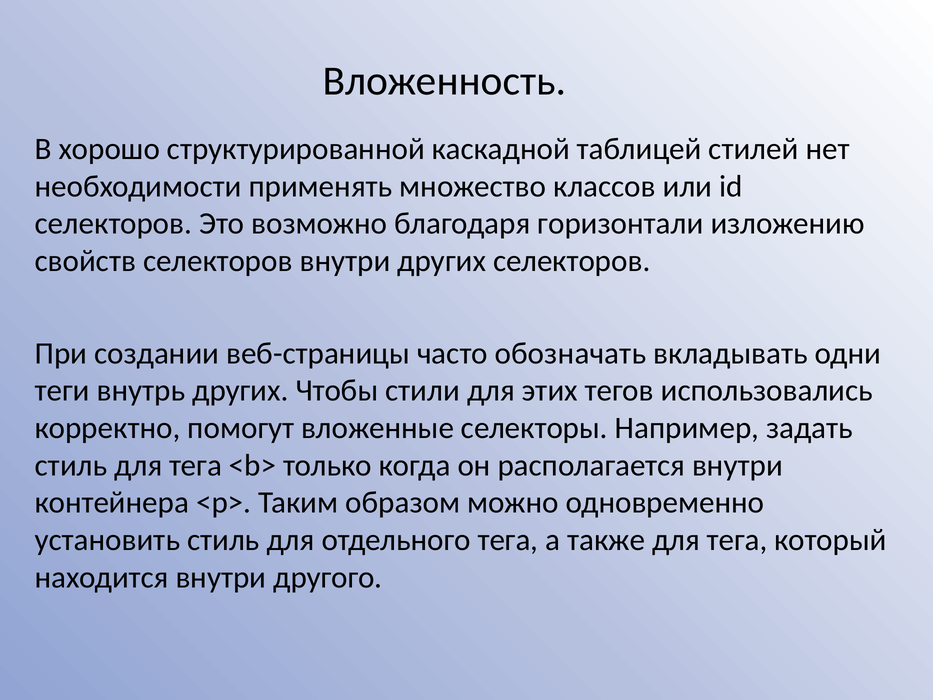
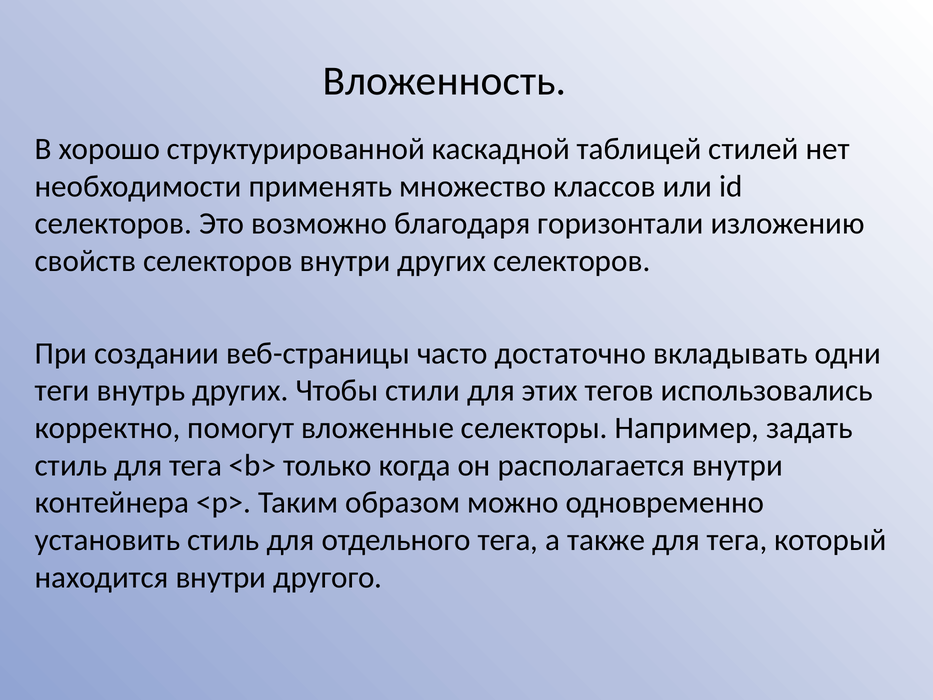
обозначать: обозначать -> достаточно (570, 353)
